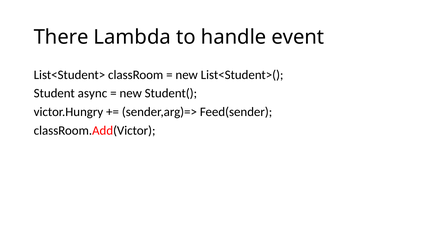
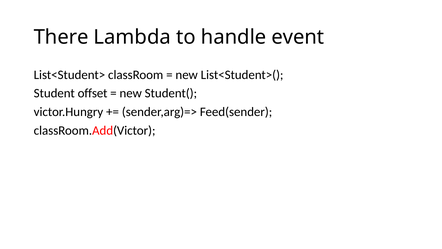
async: async -> offset (93, 93)
